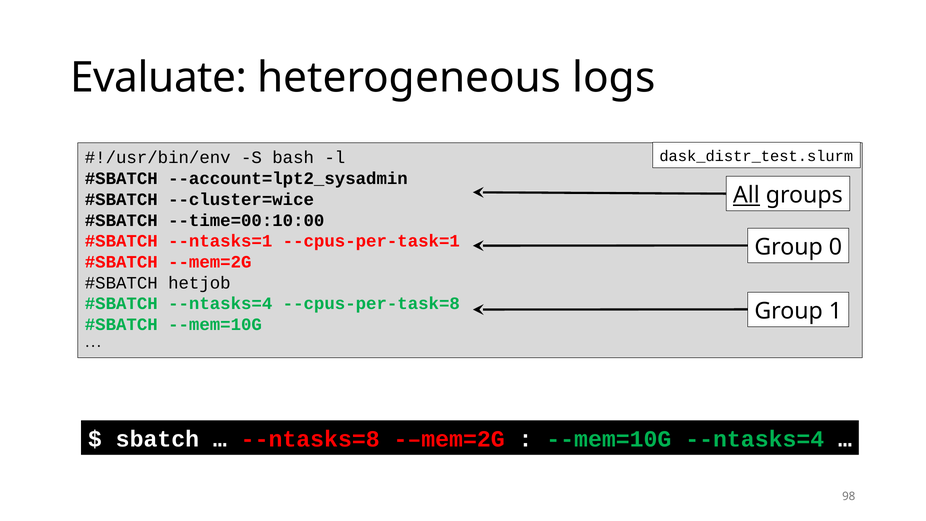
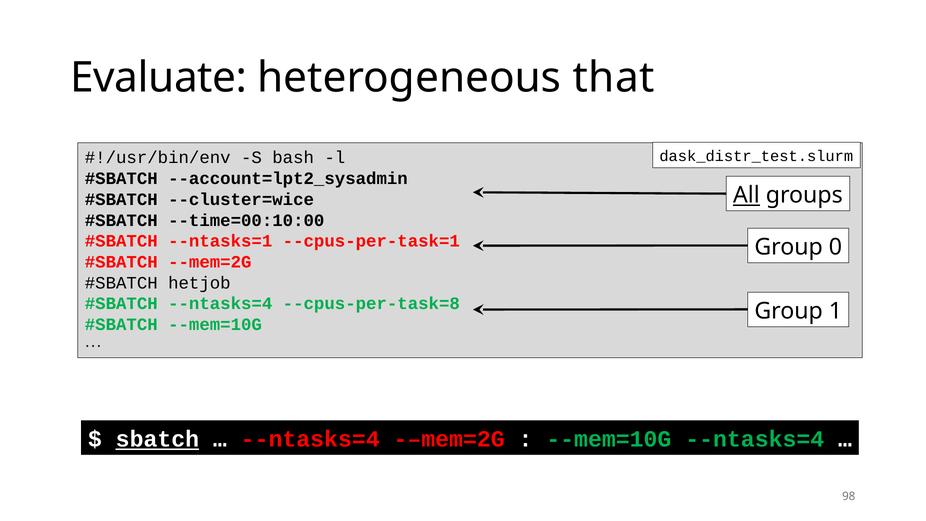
logs: logs -> that (614, 78)
sbatch underline: none -> present (157, 439)
--ntasks=8: --ntasks=8 -> --ntasks=4 (310, 439)
